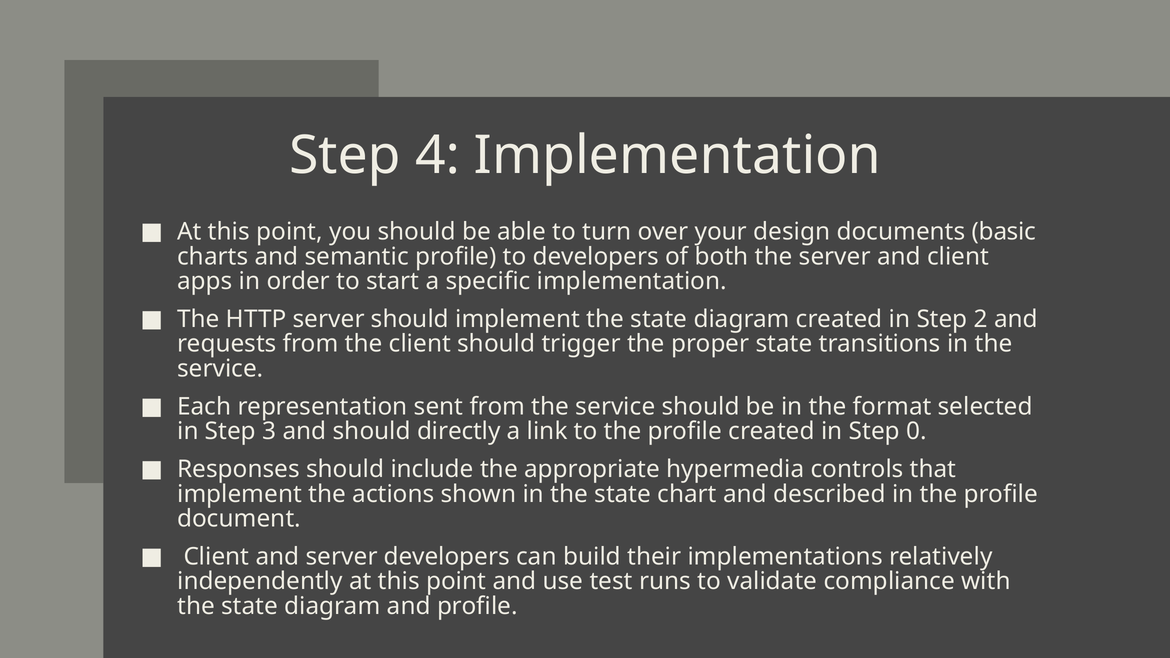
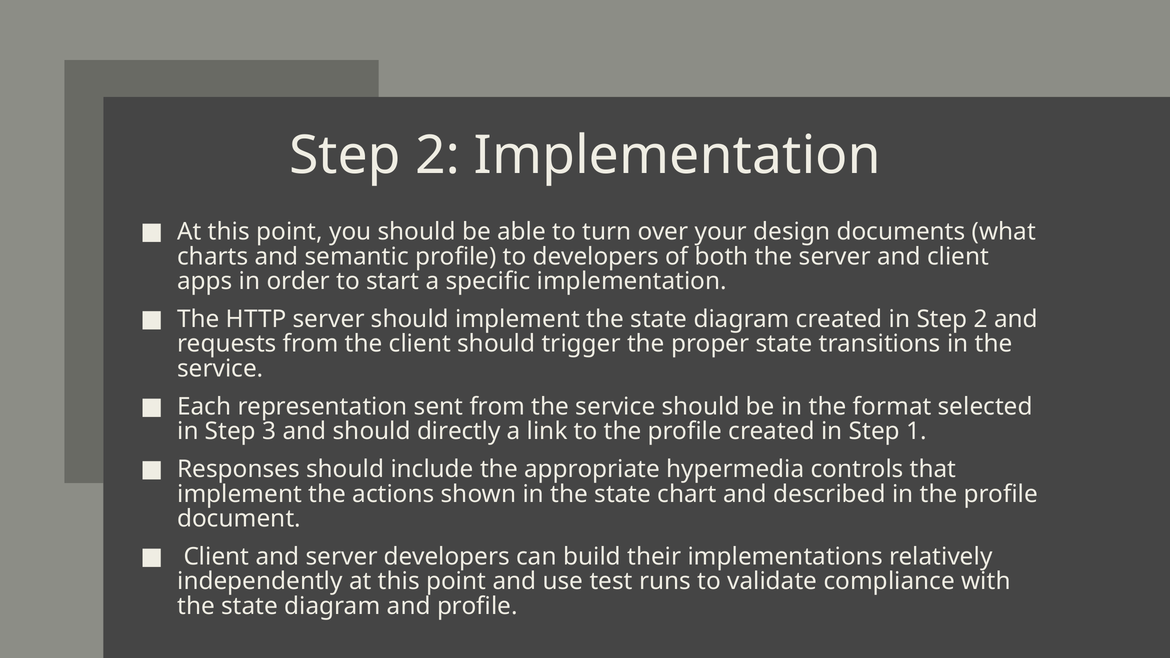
4: 4 -> 2 (438, 156)
basic: basic -> what (1004, 232)
0: 0 -> 1 (916, 431)
